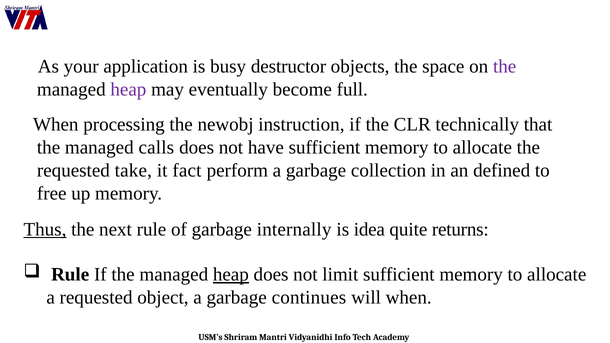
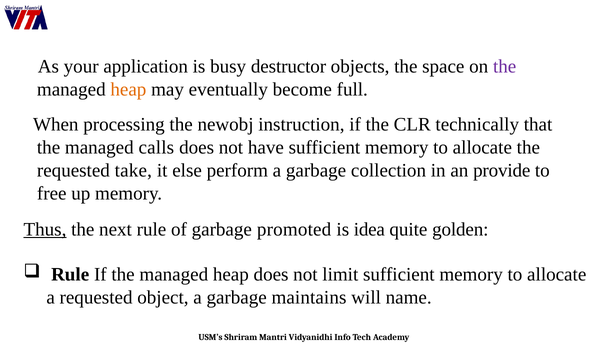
heap colour: purple -> orange (128, 90)
fact: fact -> else (187, 170)
defined: defined -> provide (502, 170)
internally: internally -> promoted (294, 229)
returns: returns -> golden (460, 229)
heap underline: present -> none (231, 275)
continues: continues -> maintains (309, 298)
will when: when -> name (409, 298)
